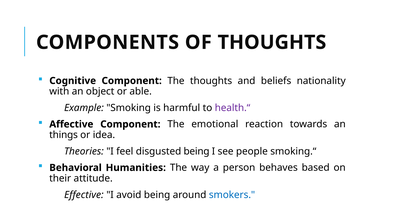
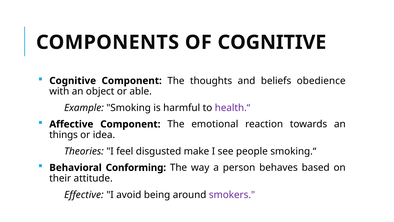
OF THOUGHTS: THOUGHTS -> COGNITIVE (272, 42)
nationality: nationality -> obedience (321, 81)
disgusted being: being -> make (196, 151)
Humanities: Humanities -> Conforming (136, 167)
smokers colour: blue -> purple (232, 194)
